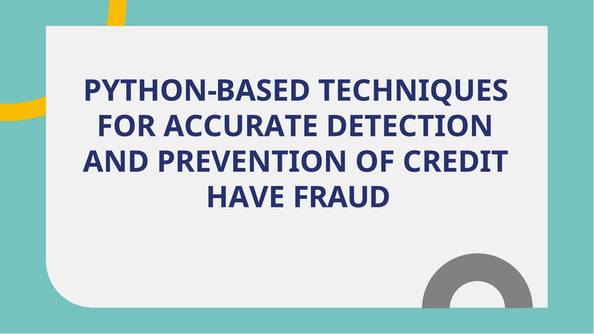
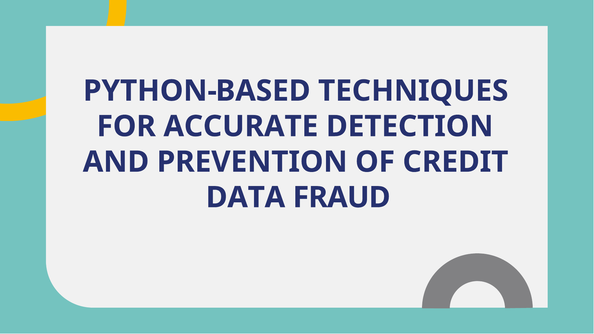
HAVE: HAVE -> DATA (245, 198)
